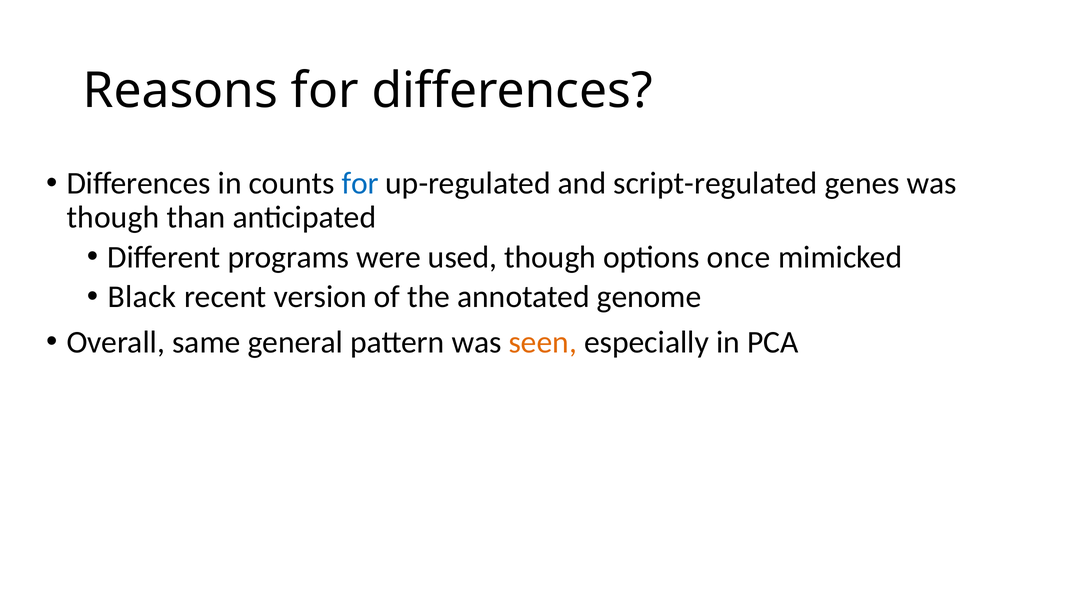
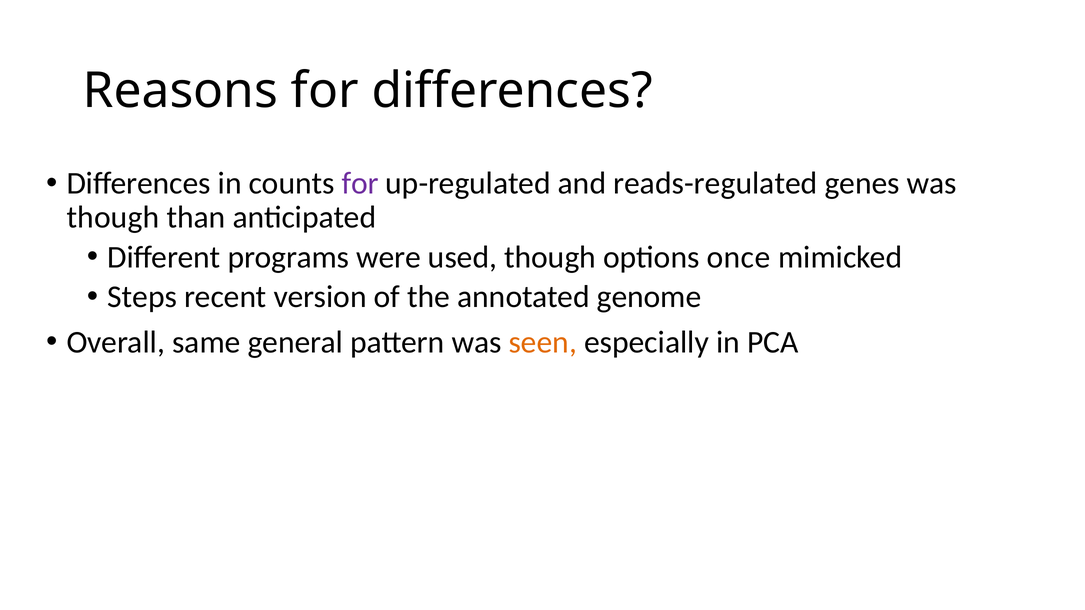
for colour: blue -> purple (360, 183)
script-regulated: script-regulated -> reads-regulated (715, 183)
Black: Black -> Steps (142, 297)
